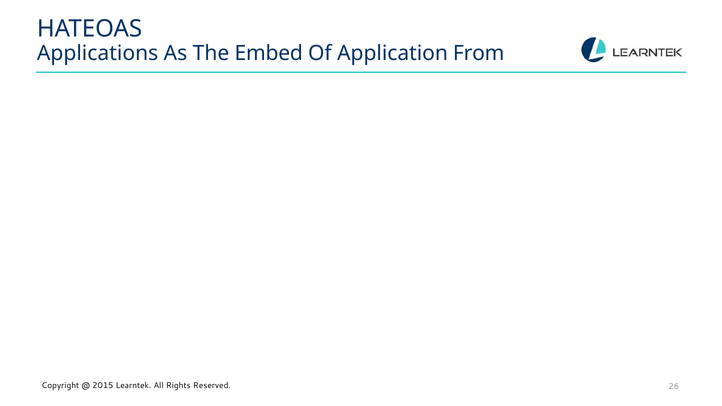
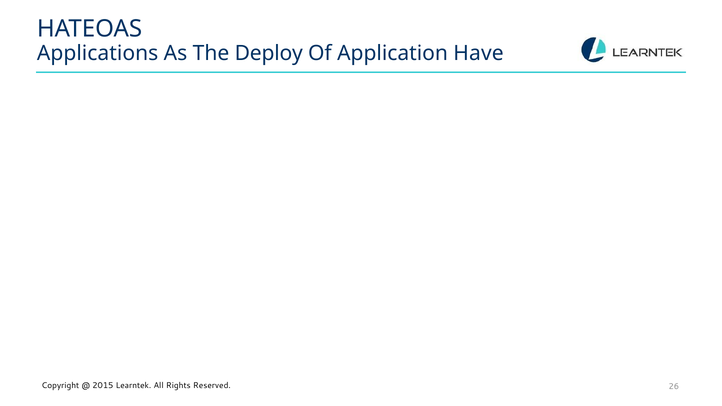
Embed: Embed -> Deploy (269, 53)
From: From -> Have (479, 53)
